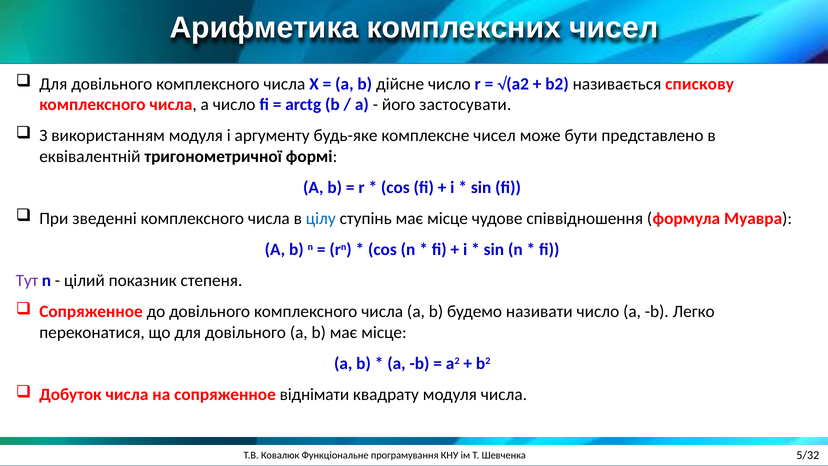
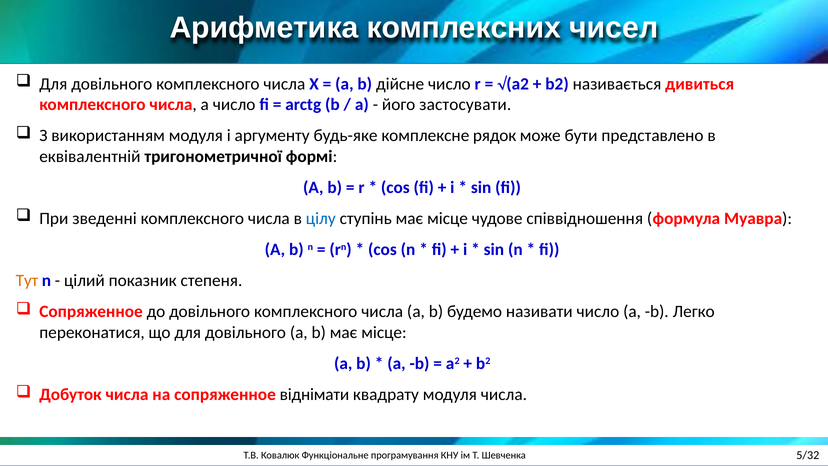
спискову: спискову -> дивиться (700, 84)
комплексне чисел: чисел -> рядок (495, 136)
Тут colour: purple -> orange (27, 281)
